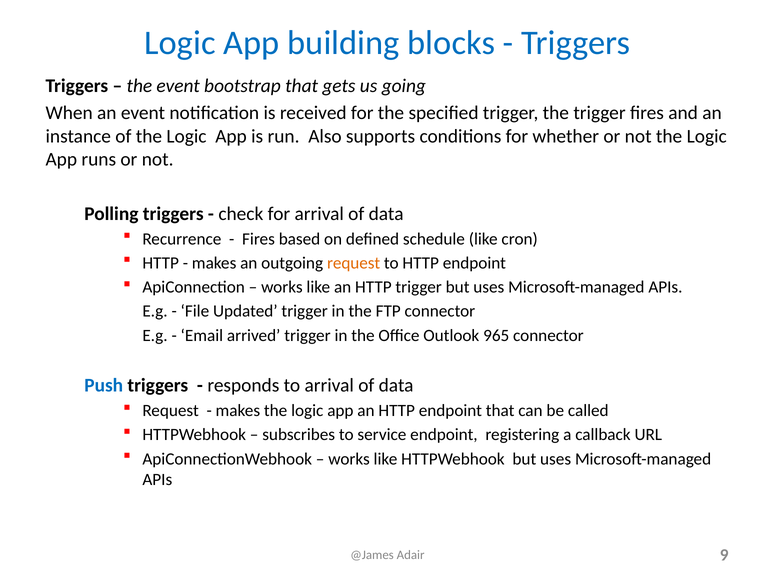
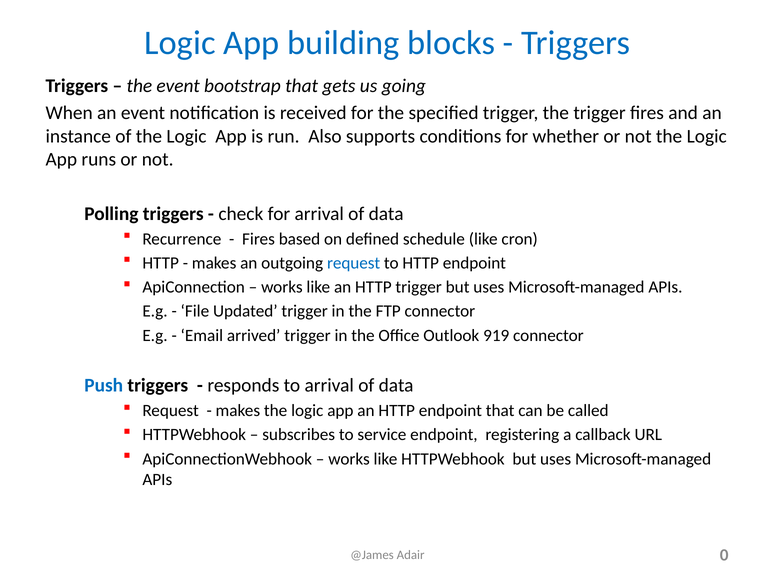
request colour: orange -> blue (354, 263)
965: 965 -> 919 (496, 336)
9: 9 -> 0 (724, 555)
